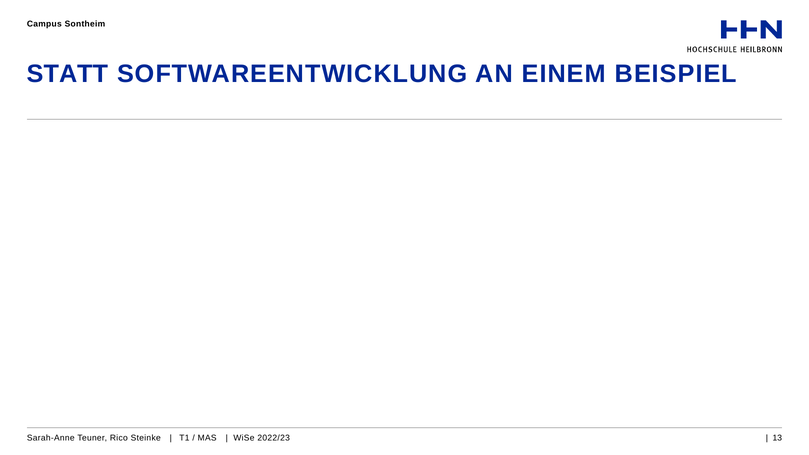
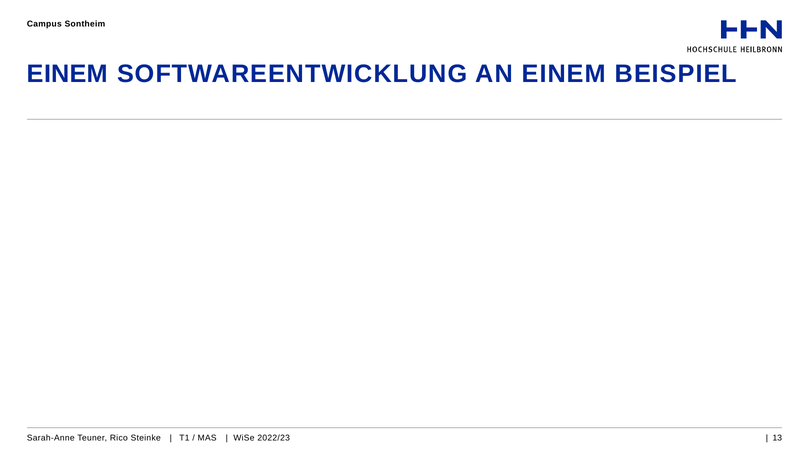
STATT: STATT -> EINEM (67, 74)
